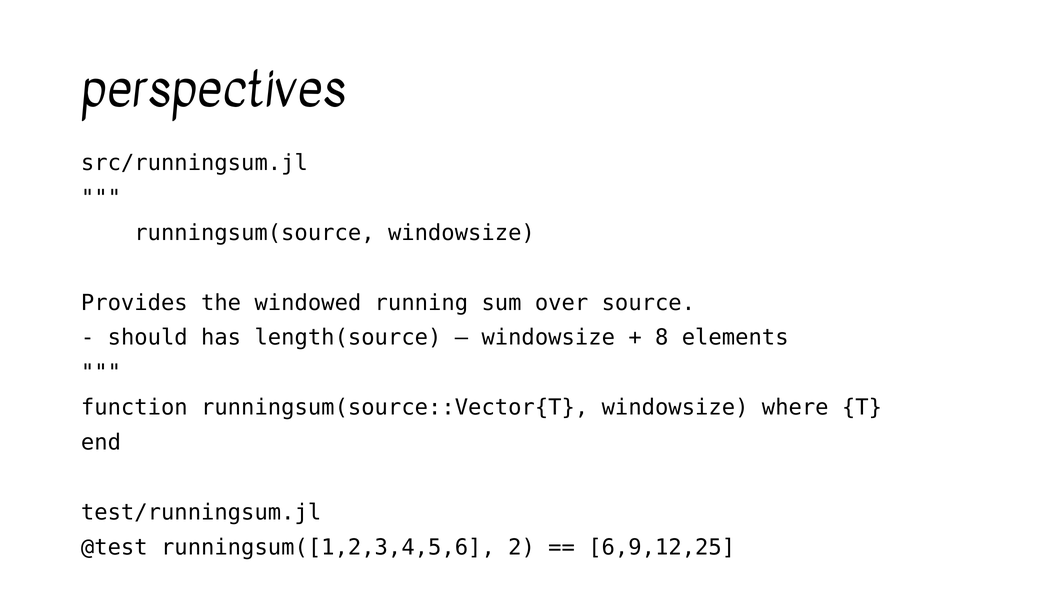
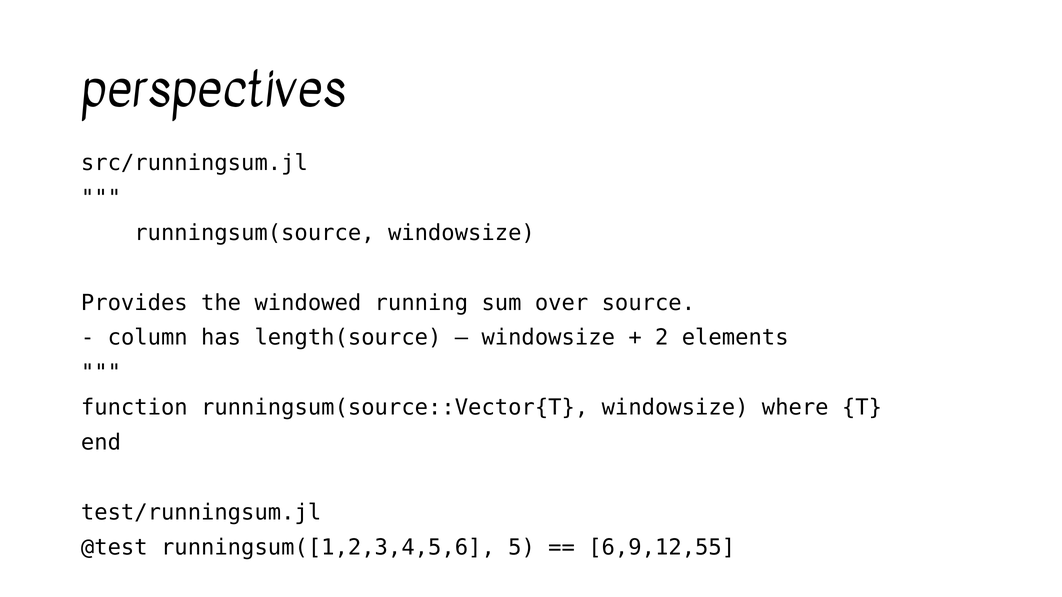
should: should -> column (148, 338)
8: 8 -> 2 (662, 338)
2: 2 -> 5 (522, 548)
6,9,12,25: 6,9,12,25 -> 6,9,12,55 (662, 548)
